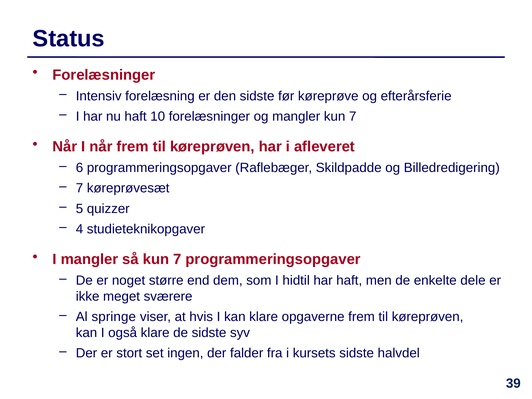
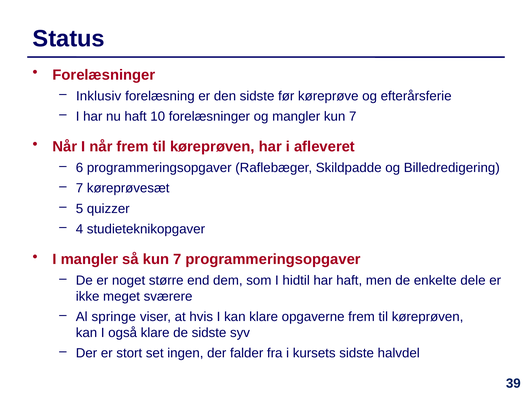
Intensiv: Intensiv -> Inklusiv (99, 96)
